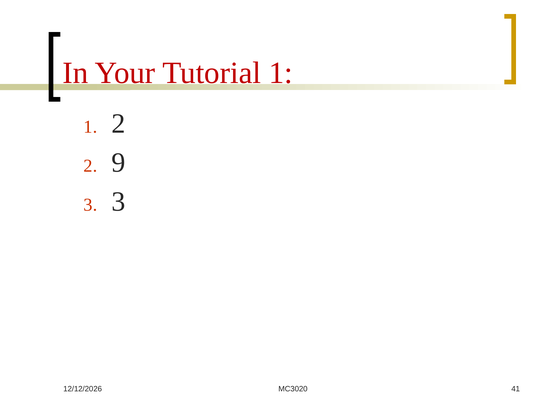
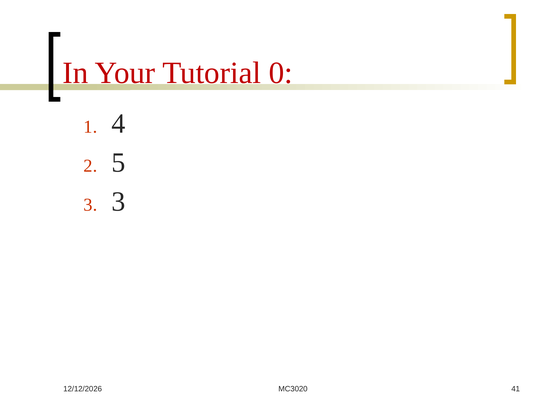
Tutorial 1: 1 -> 0 (281, 73)
1 2: 2 -> 4 (119, 124)
9: 9 -> 5 (119, 163)
